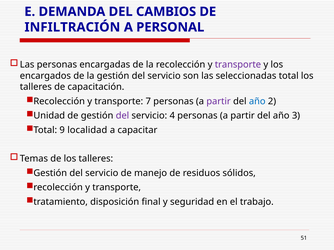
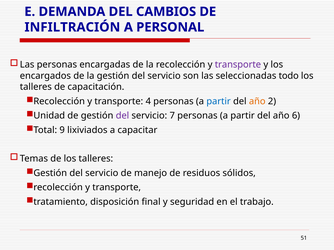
seleccionadas total: total -> todo (289, 76)
7: 7 -> 4 (148, 101)
partir colour: purple -> blue (219, 101)
año colour: blue -> orange (257, 101)
4: 4 -> 7 (172, 116)
3: 3 -> 6 (296, 116)
localidad: localidad -> lixiviados (87, 130)
